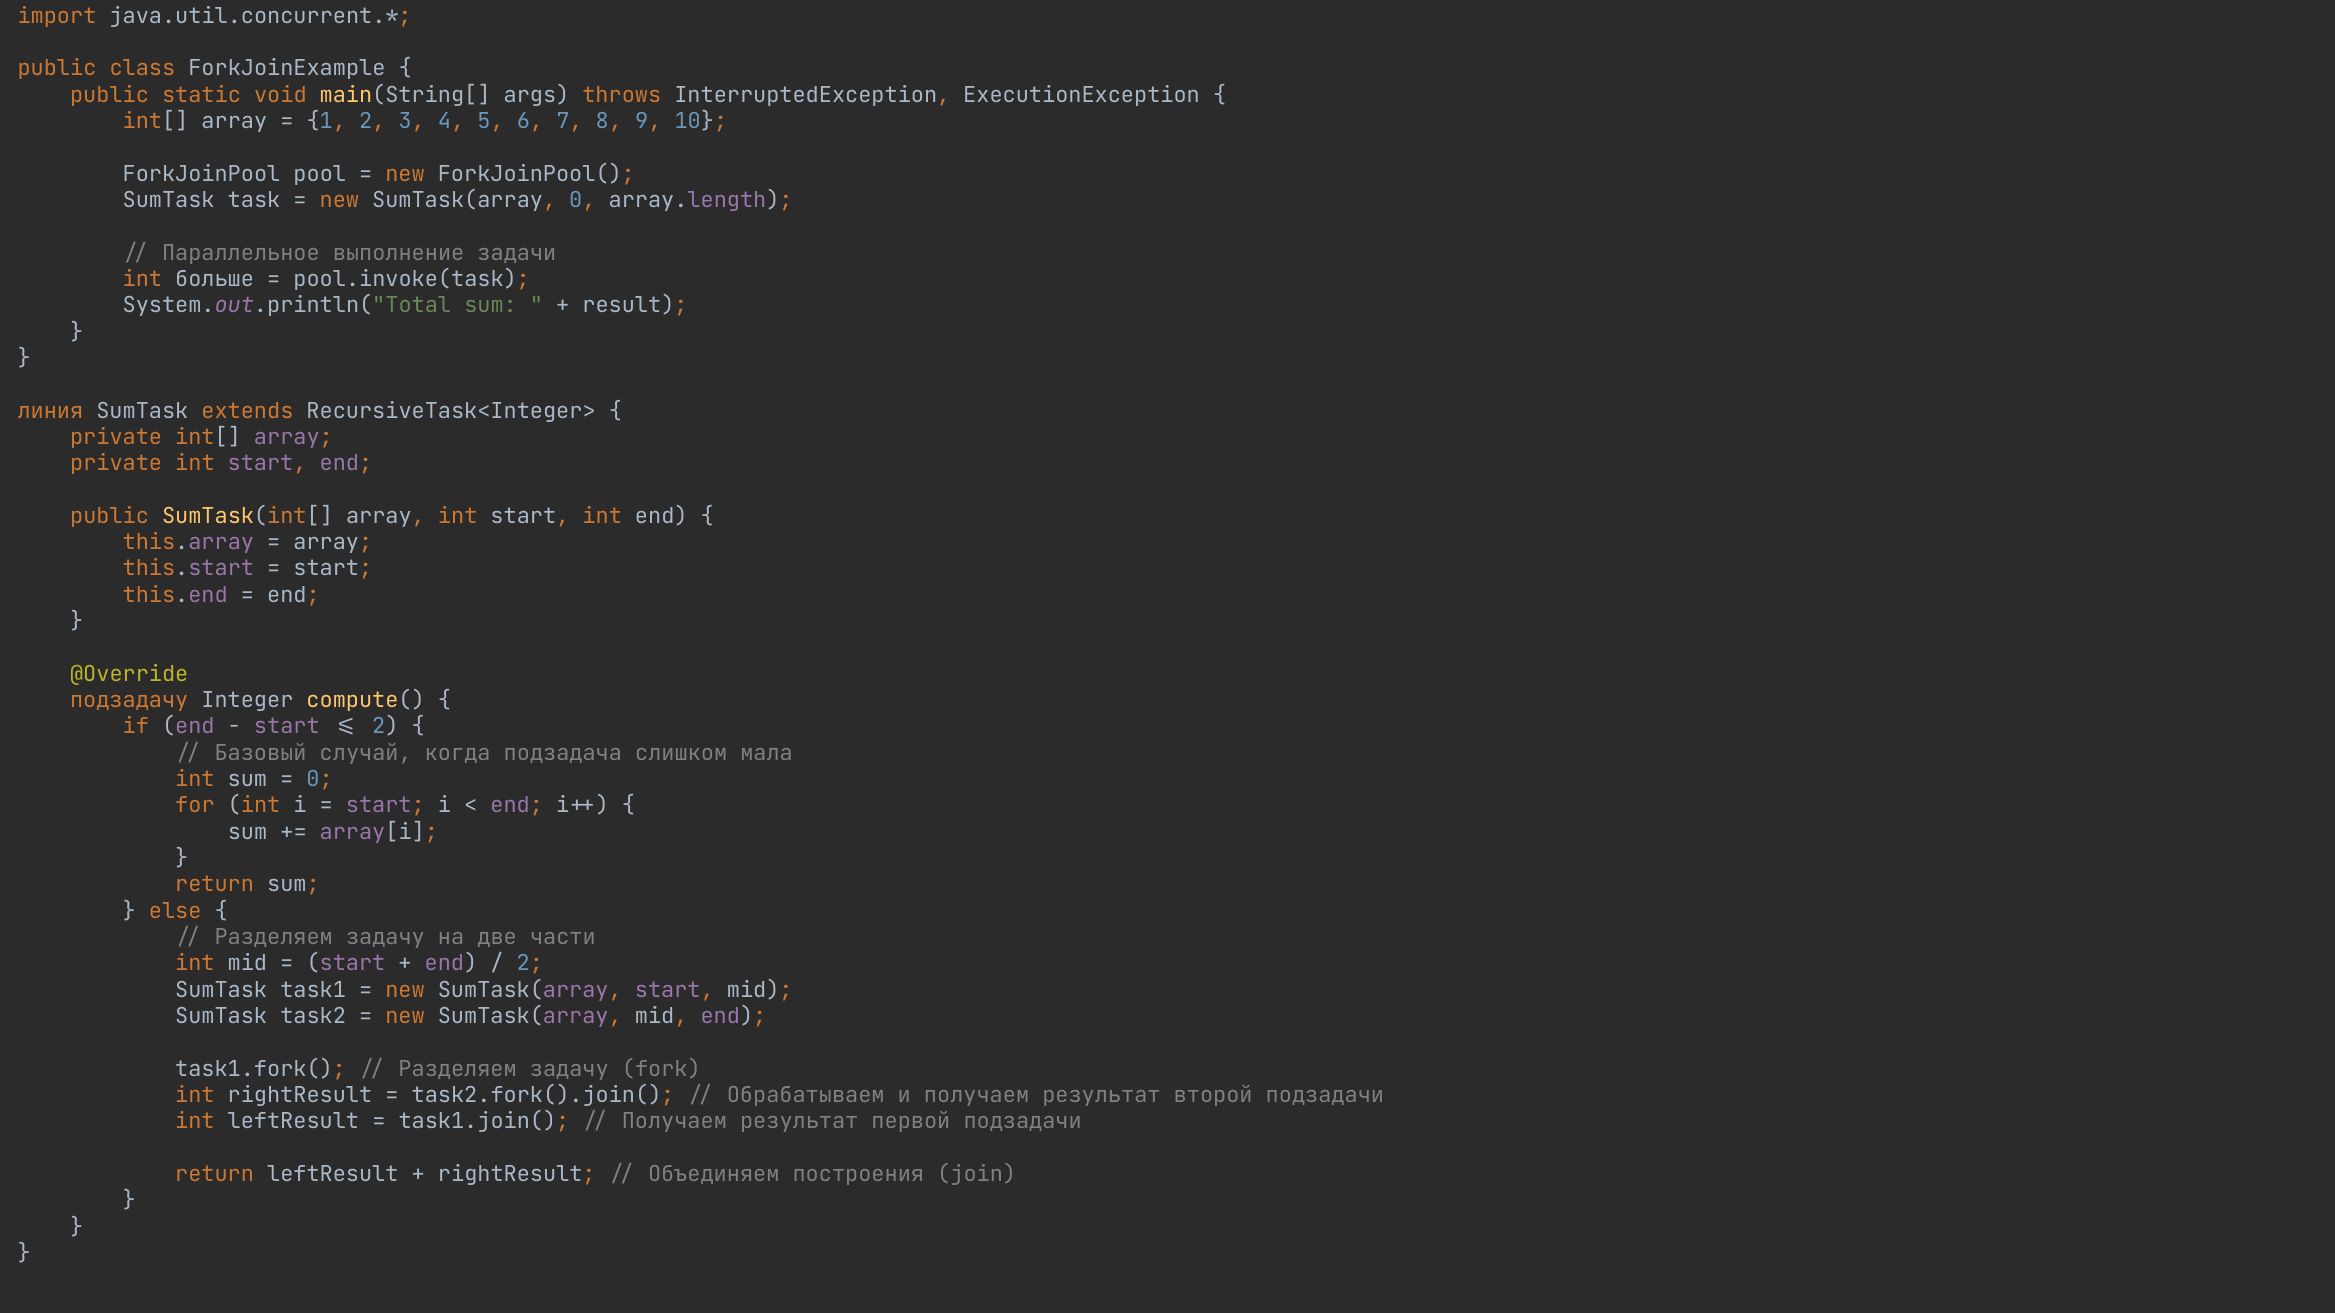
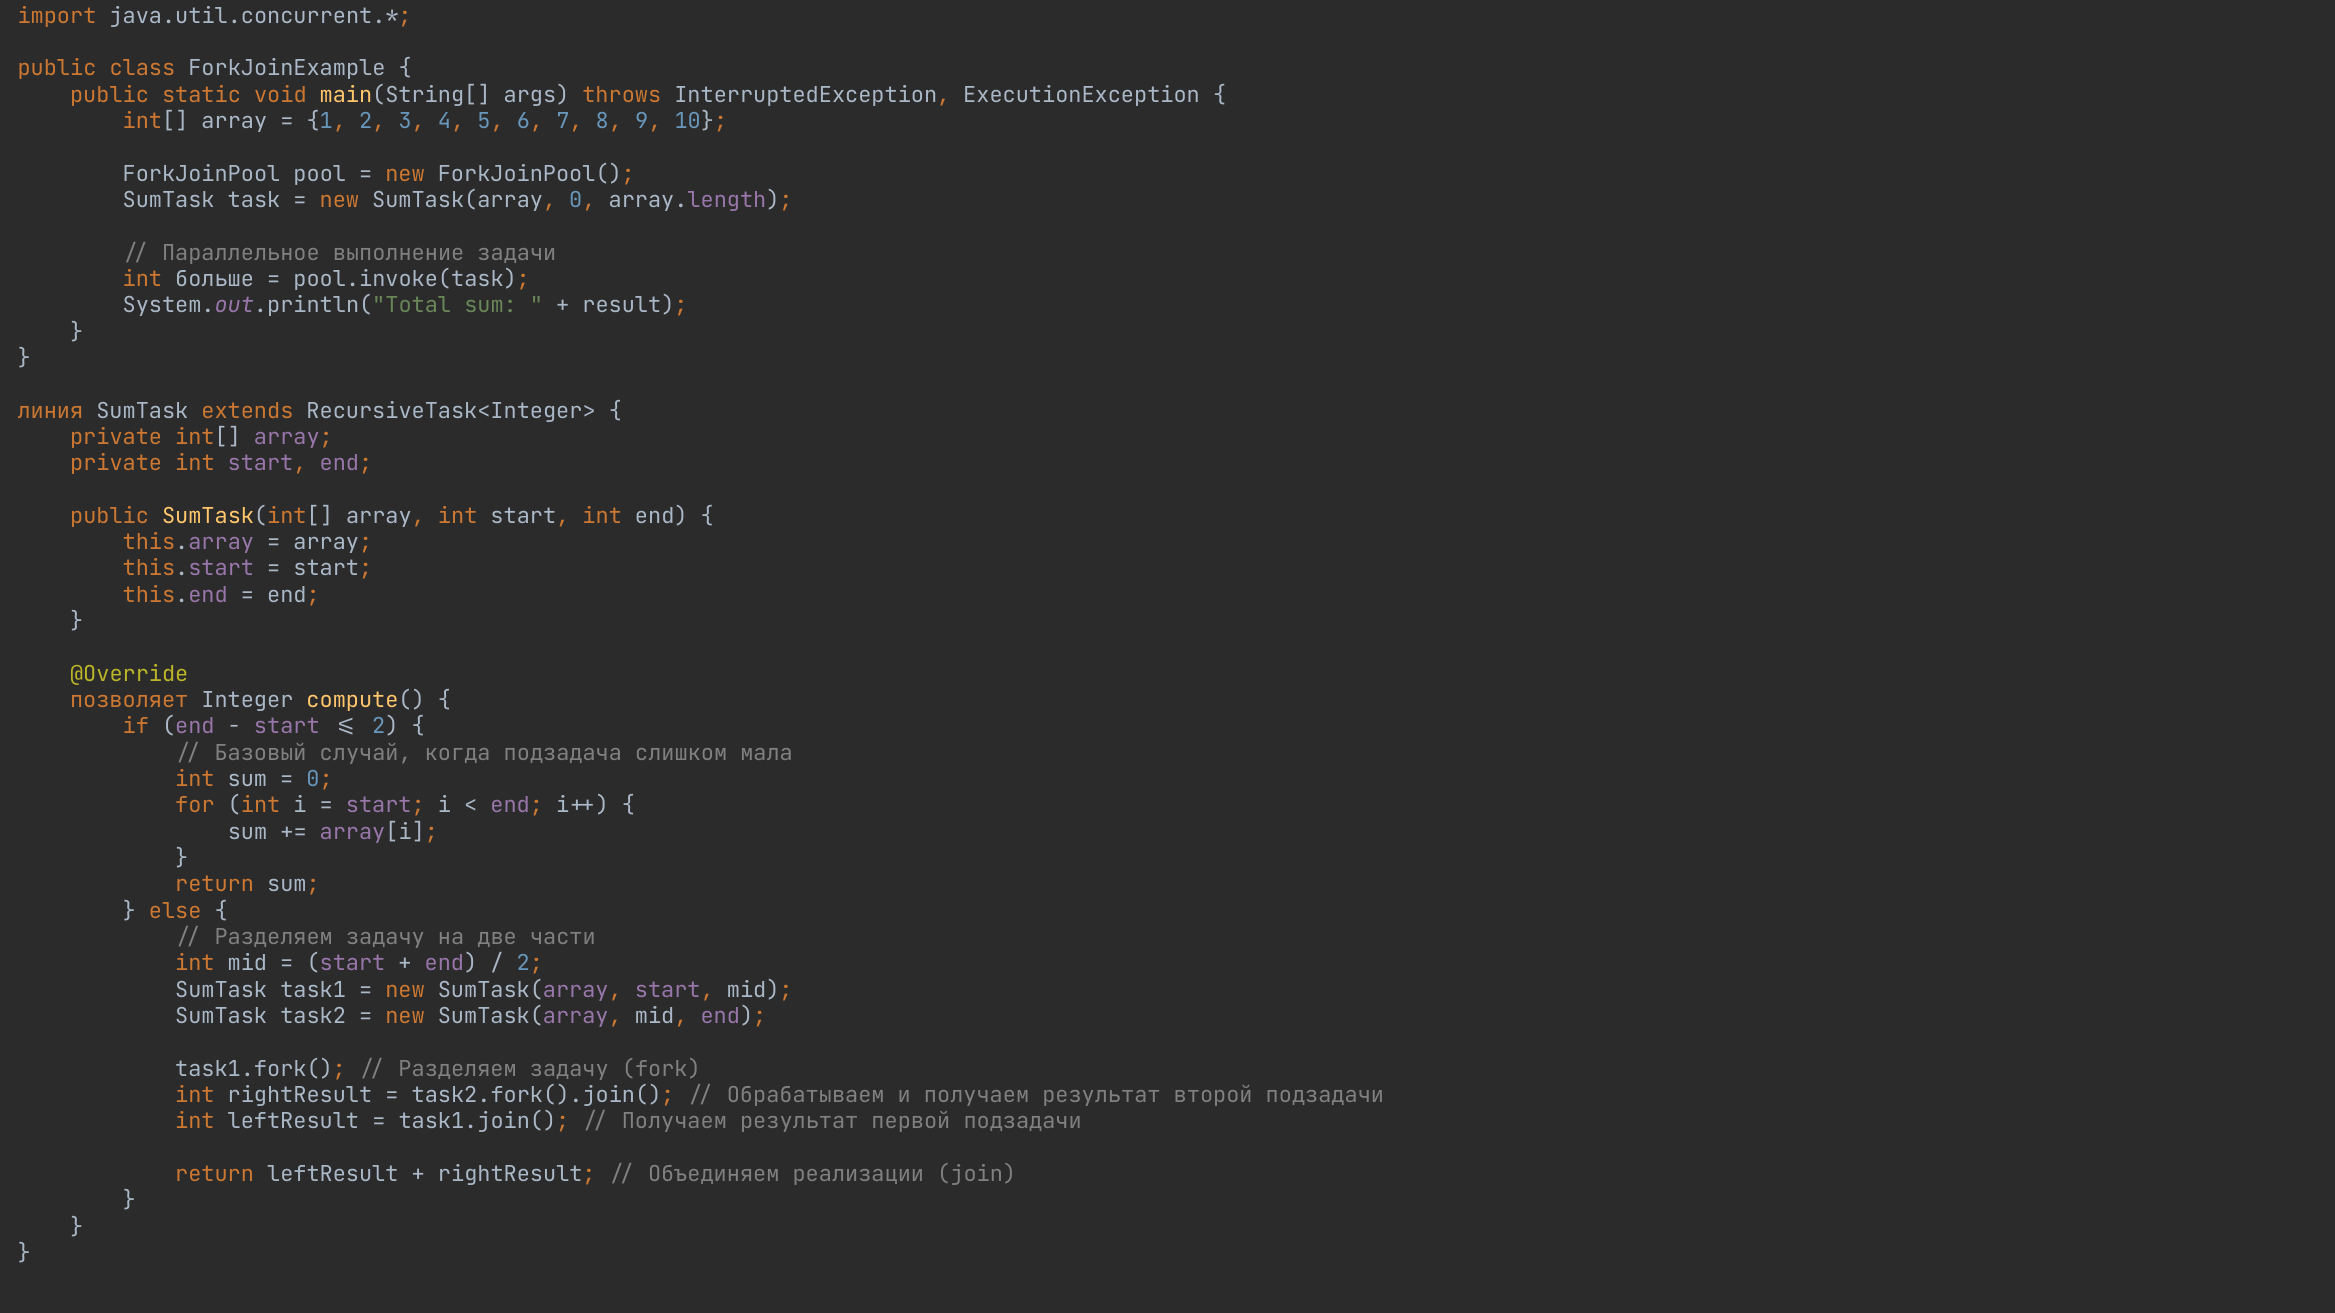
подзадачу: подзадачу -> позволяет (129, 701)
построения: построения -> реализации (858, 1175)
